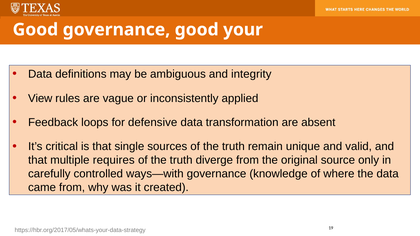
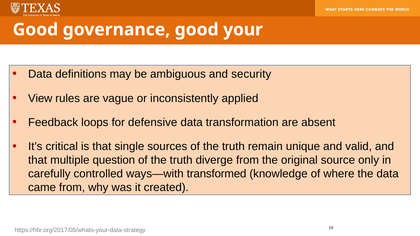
integrity: integrity -> security (251, 74)
requires: requires -> question (114, 160)
ways—with governance: governance -> transformed (217, 174)
